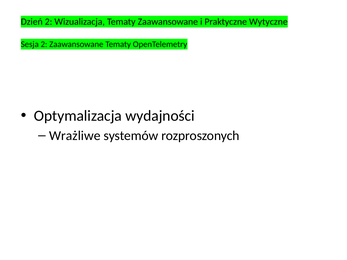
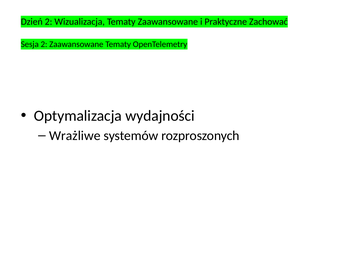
Wytyczne: Wytyczne -> Zachować (268, 22)
